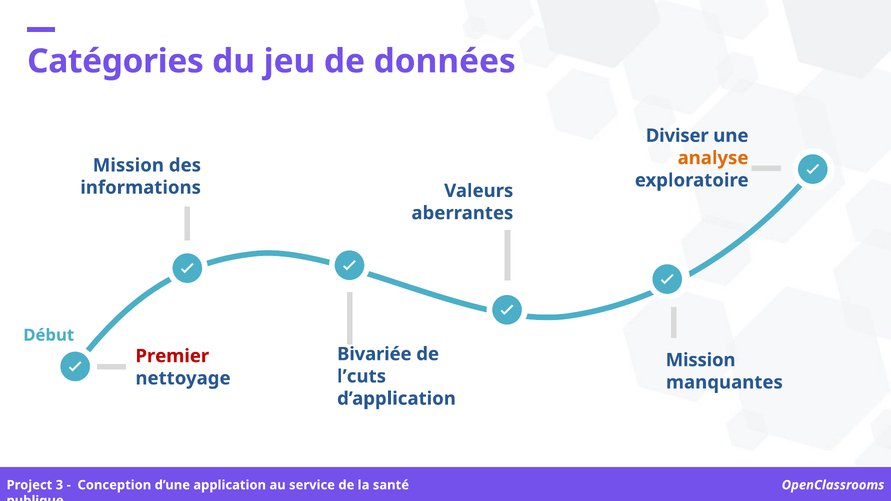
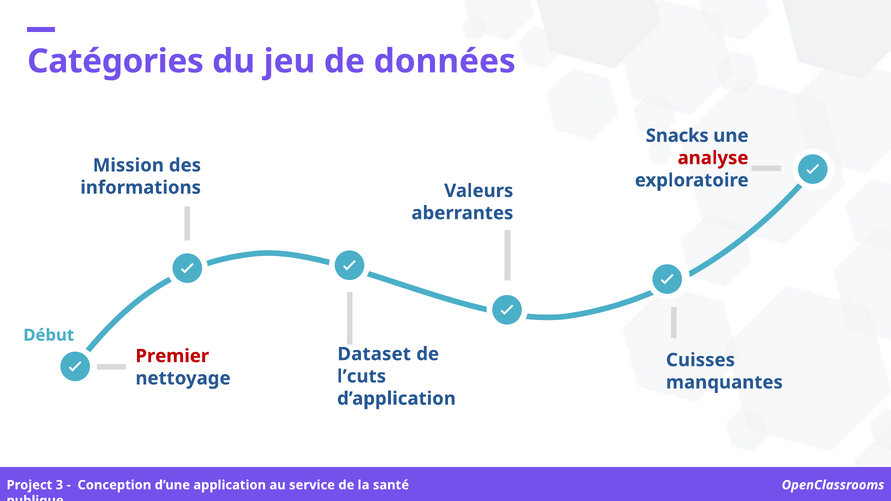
Diviser: Diviser -> Snacks (677, 136)
analyse colour: orange -> red (713, 158)
Bivariée: Bivariée -> Dataset (374, 354)
Mission: Mission -> Cuisses (700, 360)
